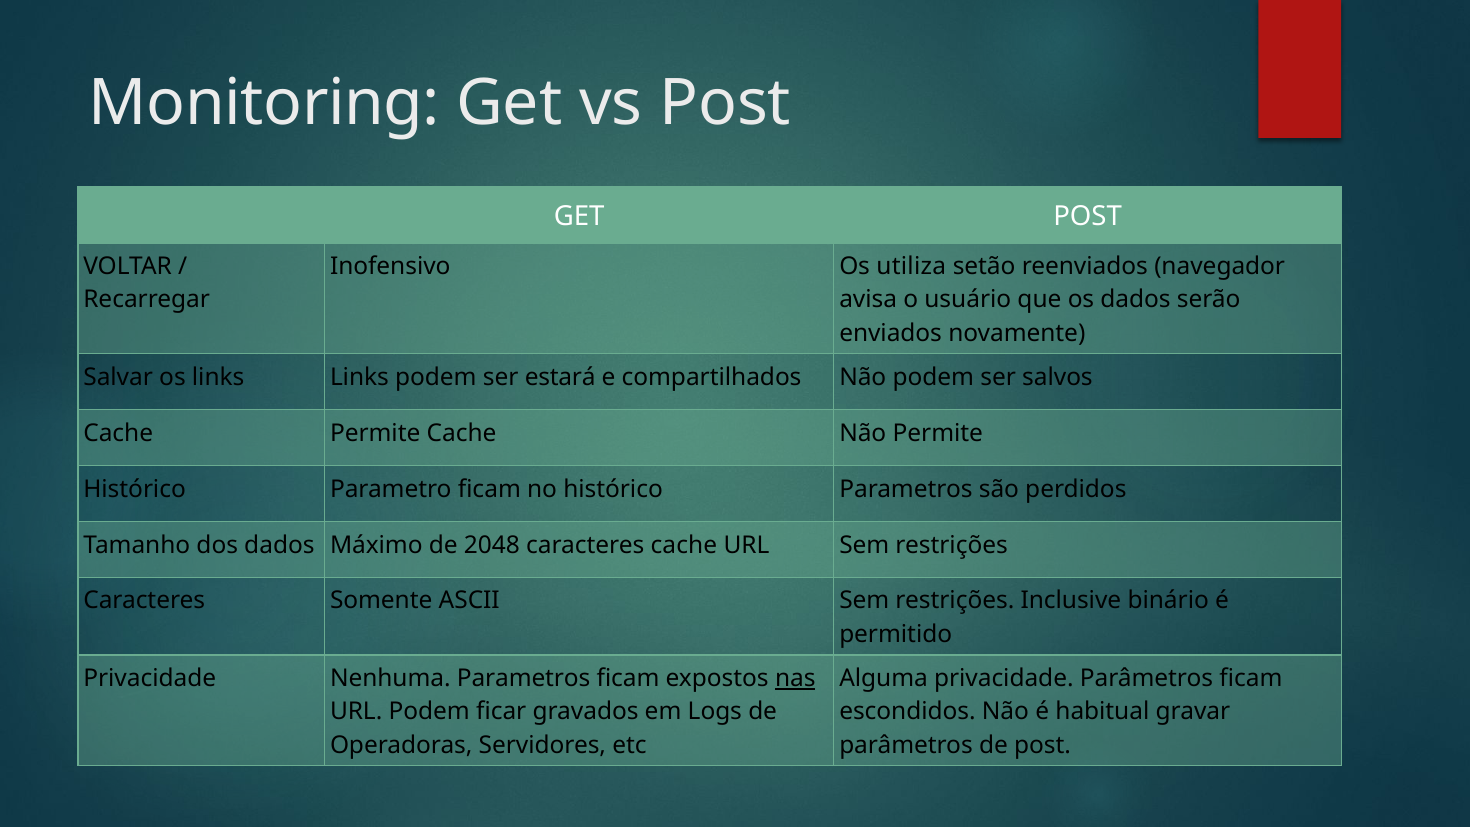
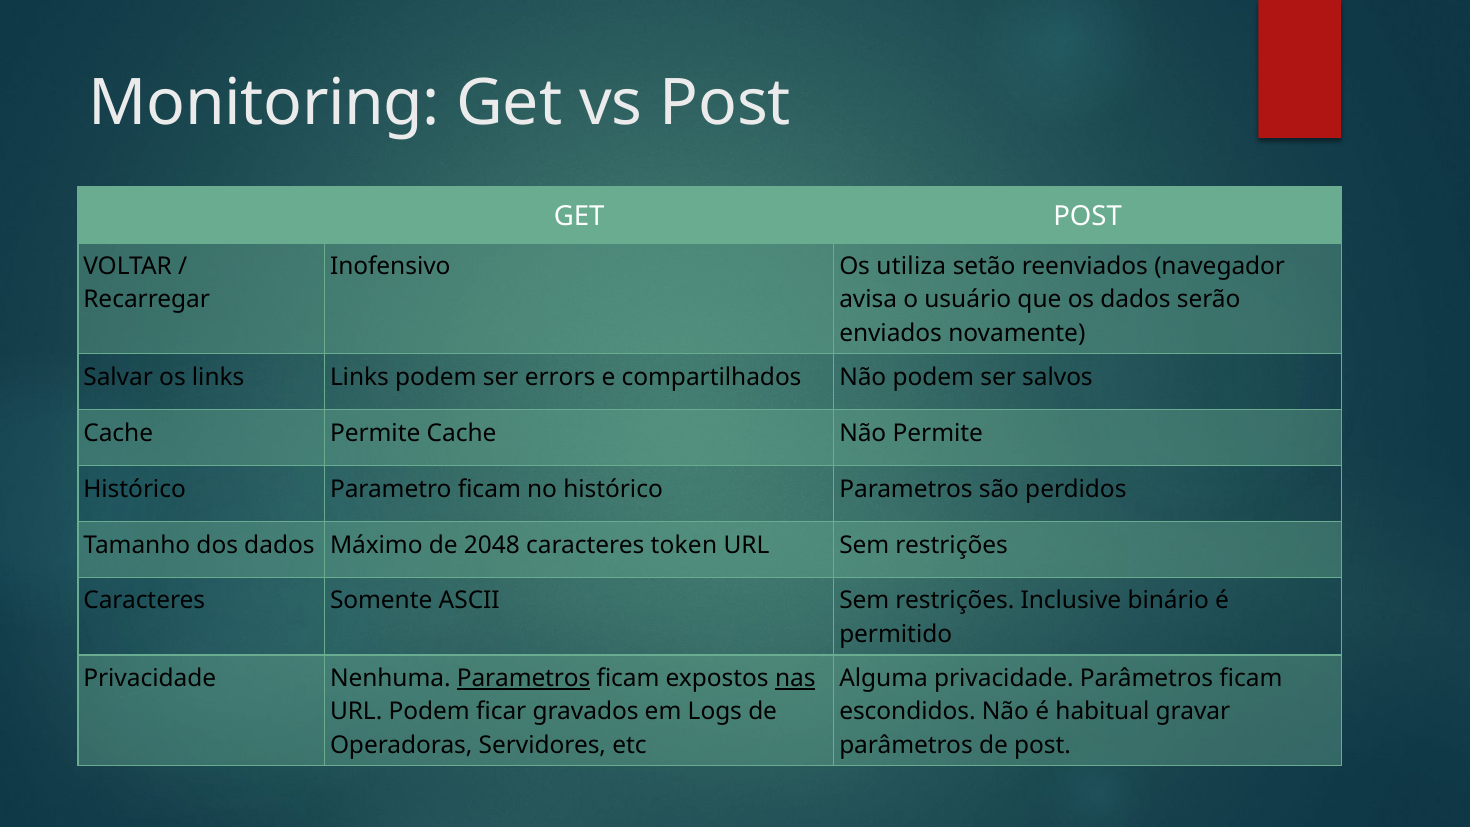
estará: estará -> errors (560, 377)
caracteres cache: cache -> token (684, 545)
Parametros underline: none -> present (524, 678)
